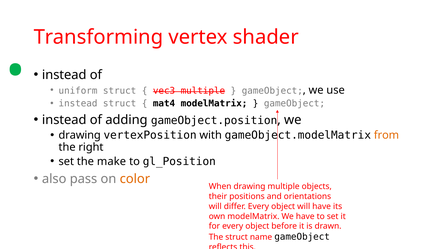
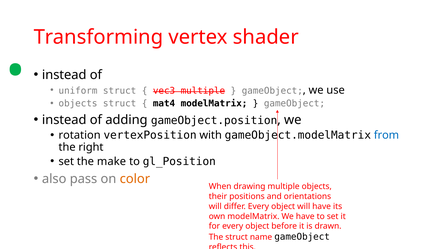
instead: instead -> objects (78, 103)
drawing: drawing -> rotation (80, 135)
from colour: orange -> blue (386, 135)
